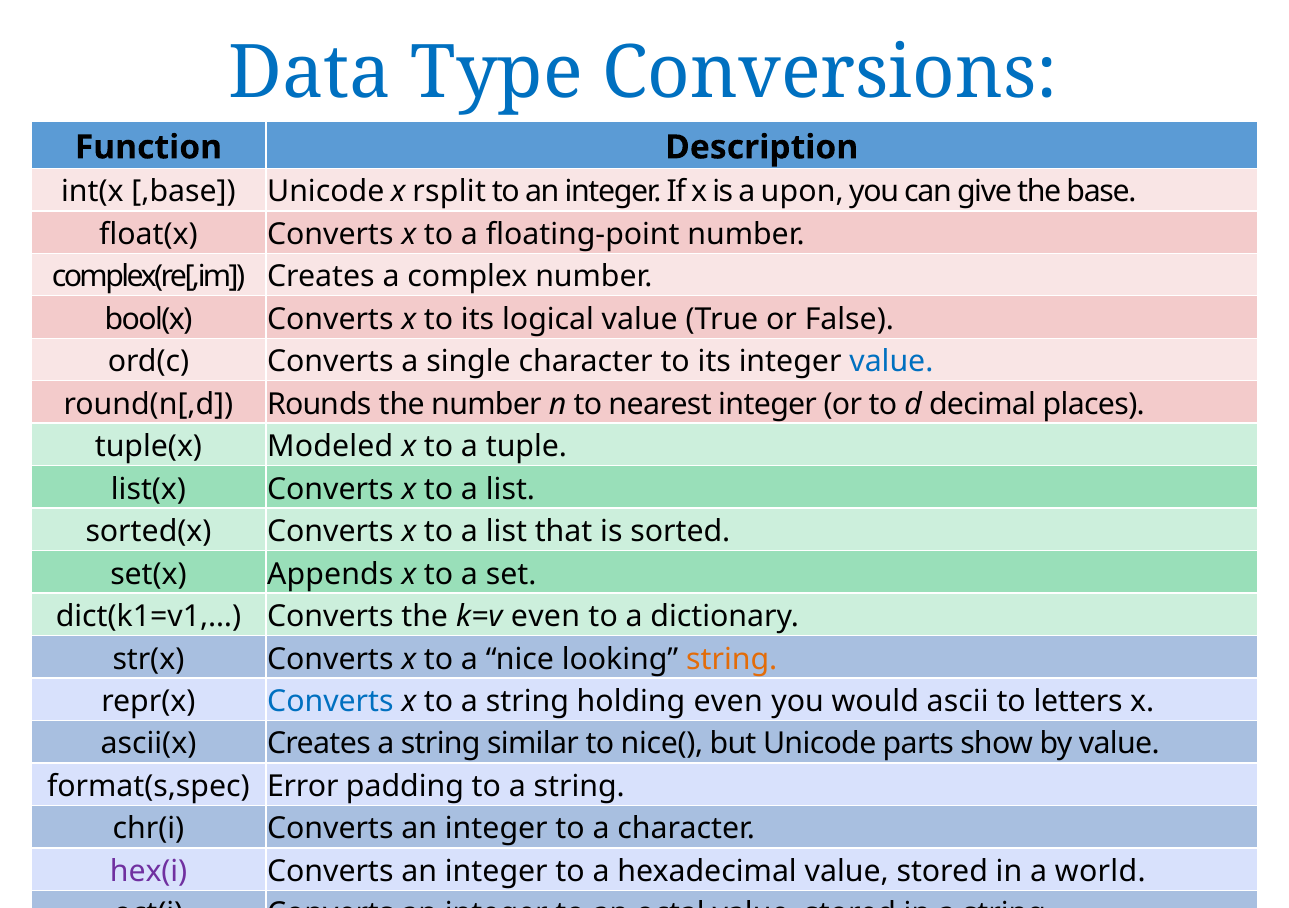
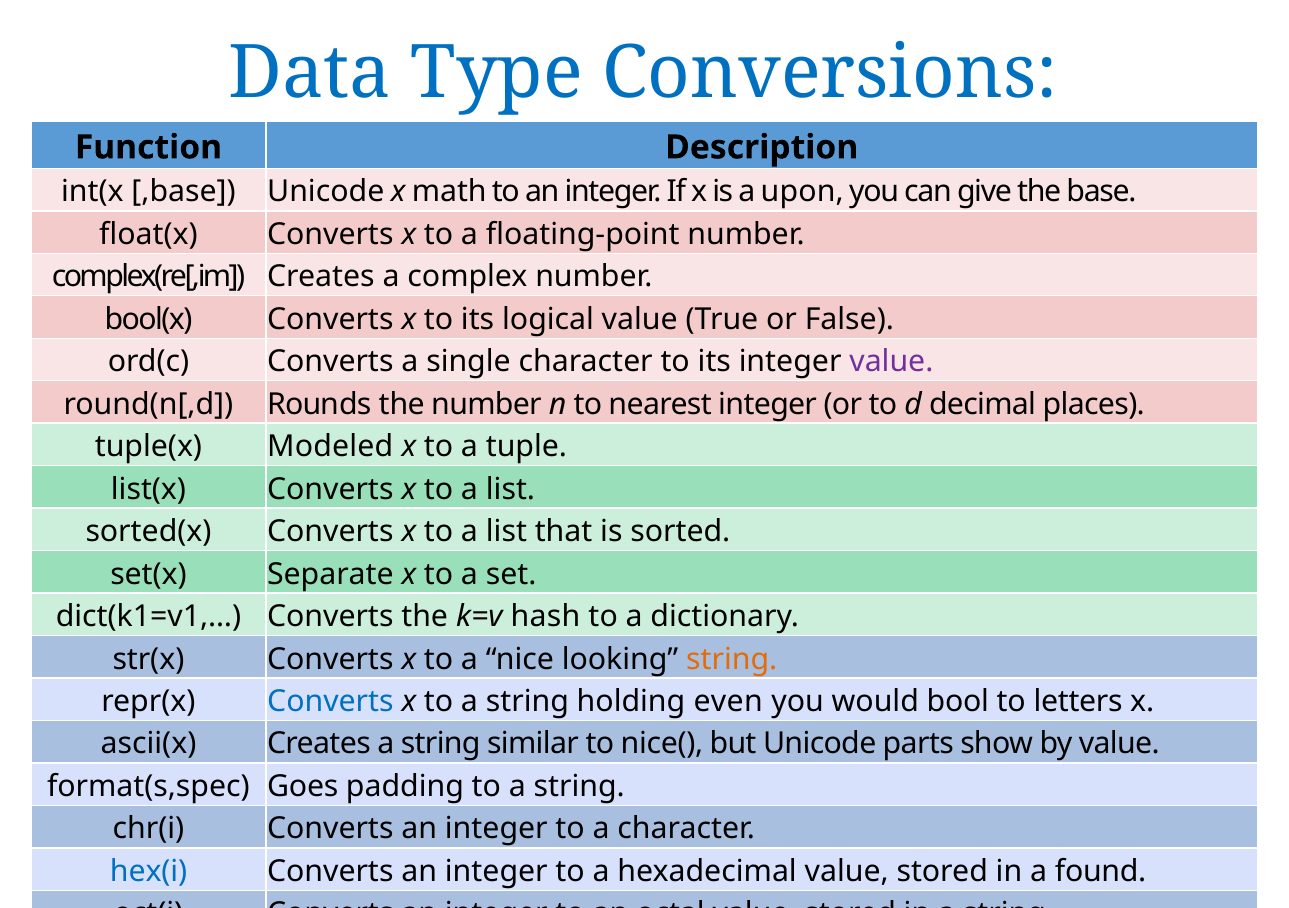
rsplit: rsplit -> math (449, 192)
value colour: blue -> purple (891, 362)
Appends: Appends -> Separate (330, 574)
k=v even: even -> hash (545, 617)
ascii: ascii -> bool (958, 702)
Error: Error -> Goes (303, 787)
hex(i colour: purple -> blue (149, 872)
world: world -> found (1101, 872)
